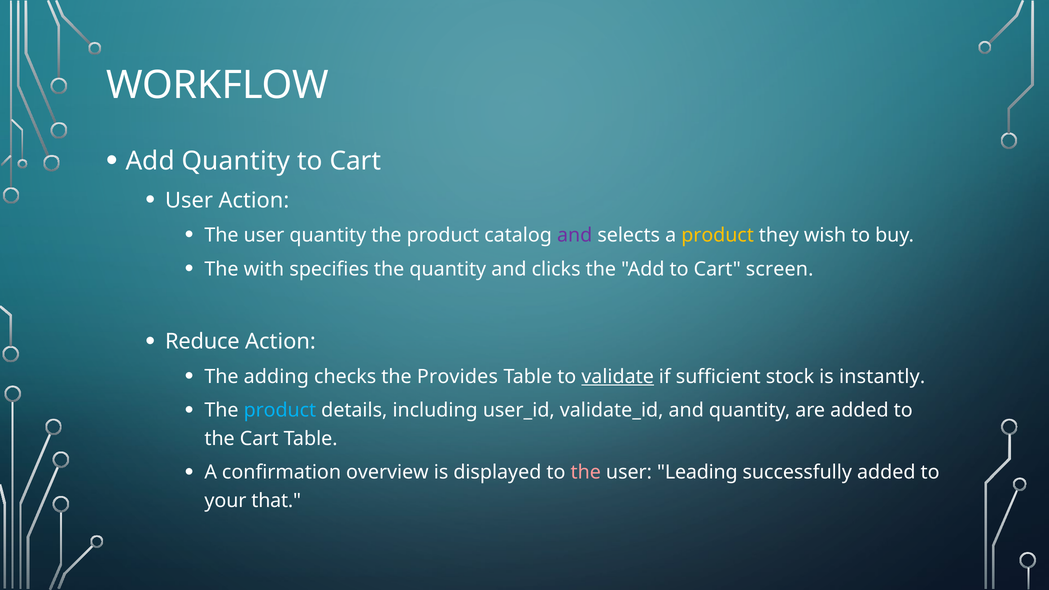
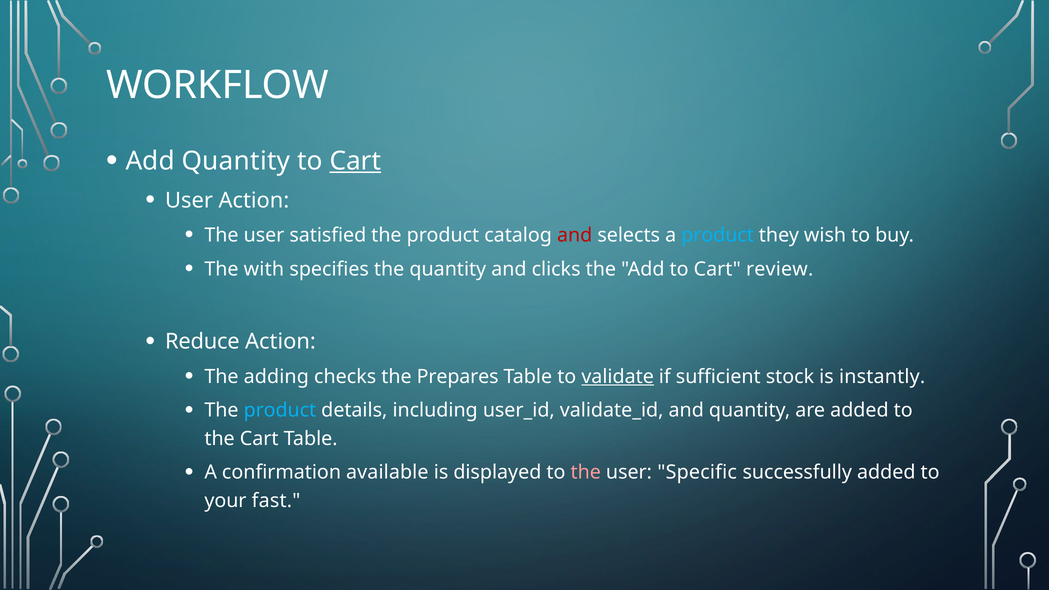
Cart underline: none -> present (355, 161)
user quantity: quantity -> satisfied (328, 235)
and colour: purple -> red (575, 235)
product colour: yellow -> light blue (718, 235)
screen: screen -> review (780, 269)
Provides: Provides -> Prepares (458, 377)
overview: overview -> available (387, 473)
Leading: Leading -> Specific (697, 473)
that: that -> fast (276, 501)
